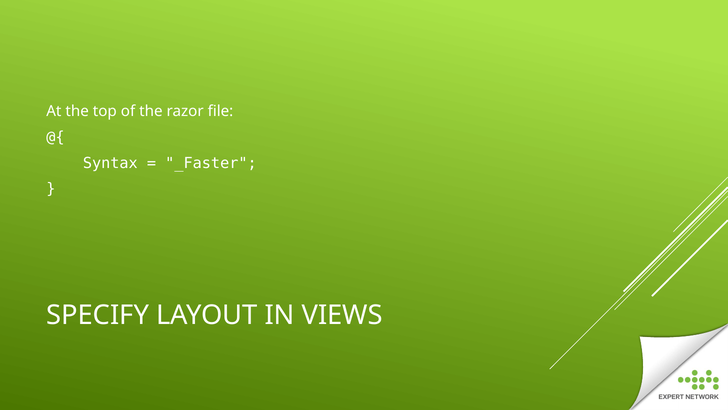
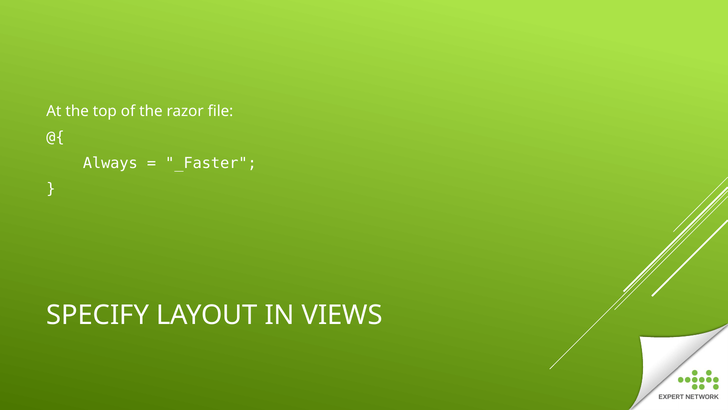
Syntax: Syntax -> Always (110, 163)
